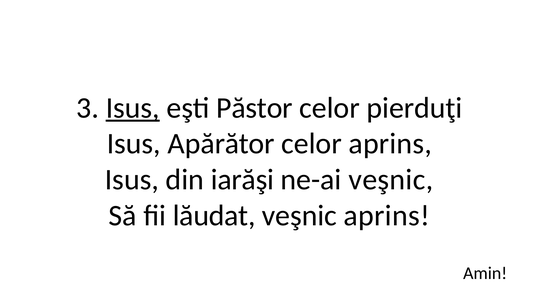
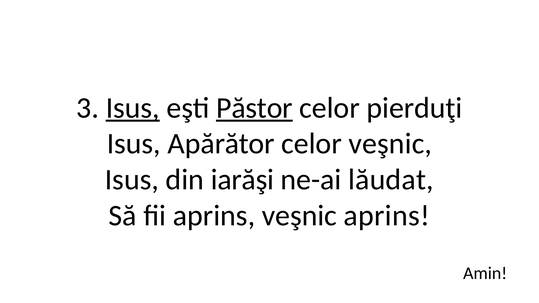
Păstor underline: none -> present (254, 108)
celor aprins: aprins -> veşnic (390, 144)
ne-ai veşnic: veşnic -> lăudat (391, 180)
fii lăudat: lăudat -> aprins (214, 216)
